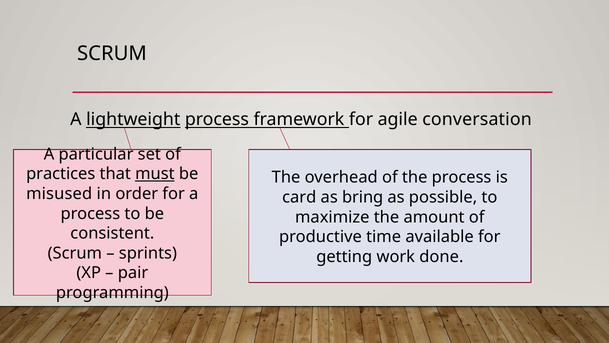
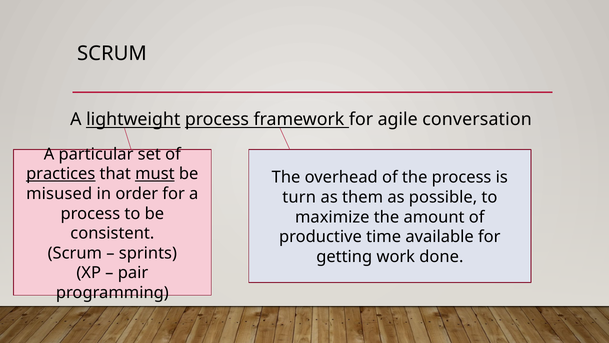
practices underline: none -> present (61, 174)
card: card -> turn (299, 197)
bring: bring -> them (363, 197)
